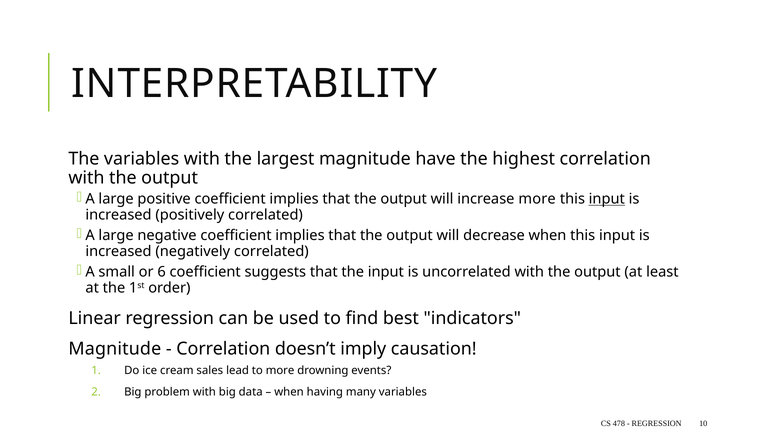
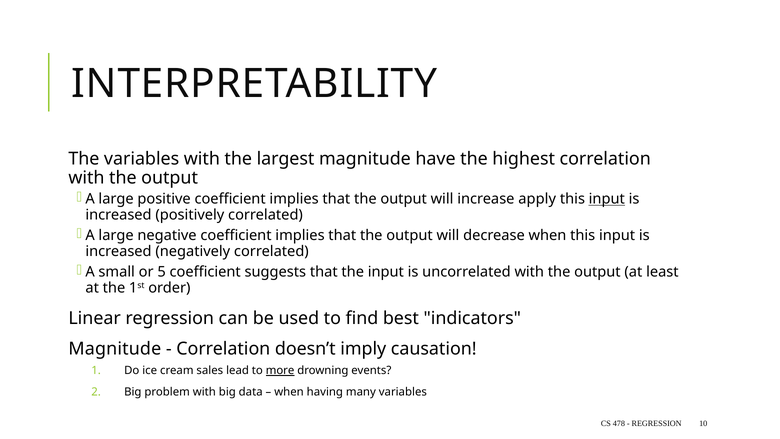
increase more: more -> apply (537, 199)
6: 6 -> 5 (162, 272)
more underline: none -> present (280, 370)
